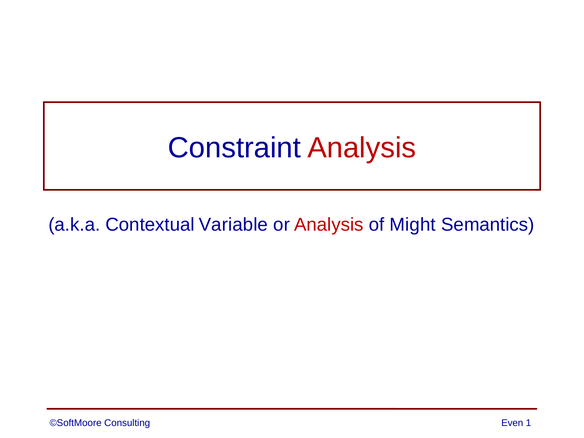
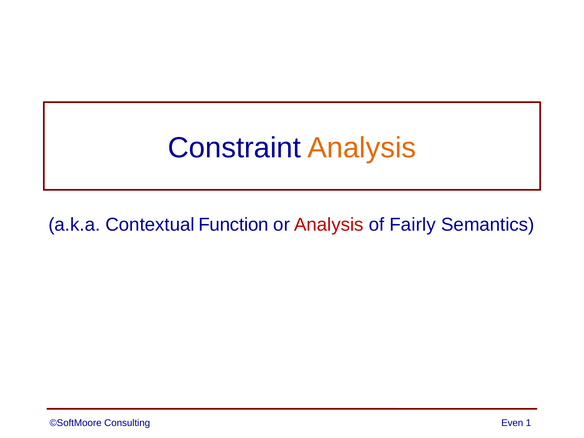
Analysis colour: red -> orange (362, 148)
Variable: Variable -> Function (234, 225)
Might: Might -> Fairly (413, 225)
